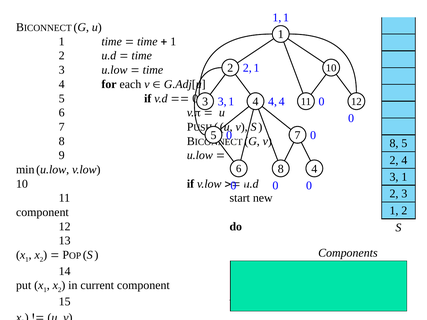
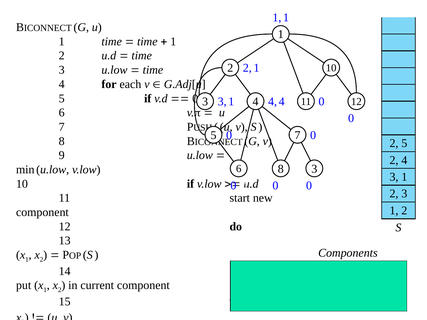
8: 8 -> 2 (394, 143)
6 4: 4 -> 3 (314, 169)
